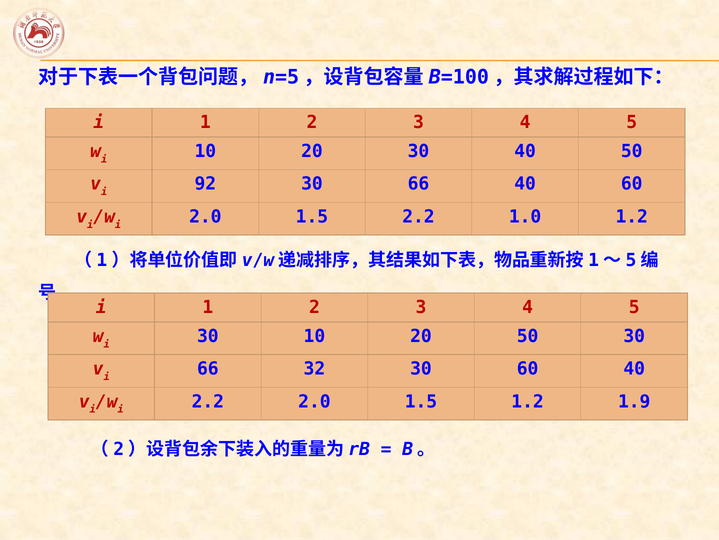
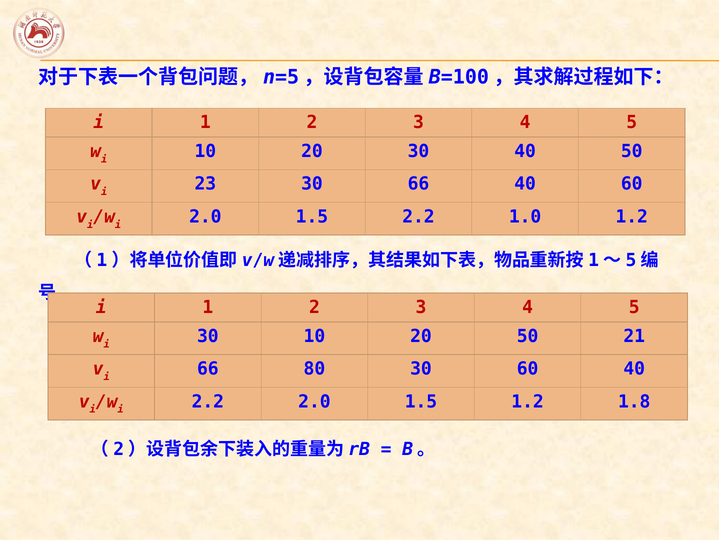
92: 92 -> 23 (205, 184)
50 30: 30 -> 21 (634, 336)
32: 32 -> 80 (314, 368)
1.9: 1.9 -> 1.8 (634, 401)
